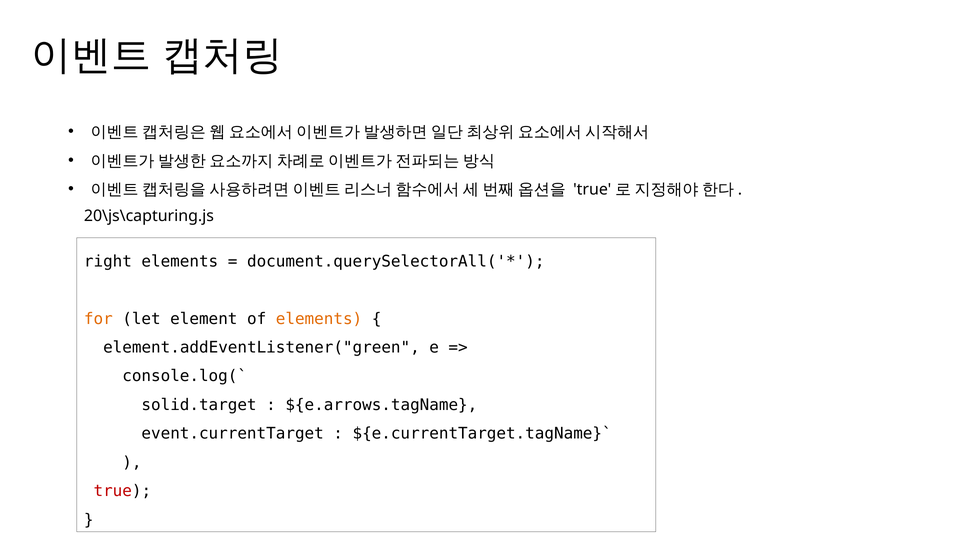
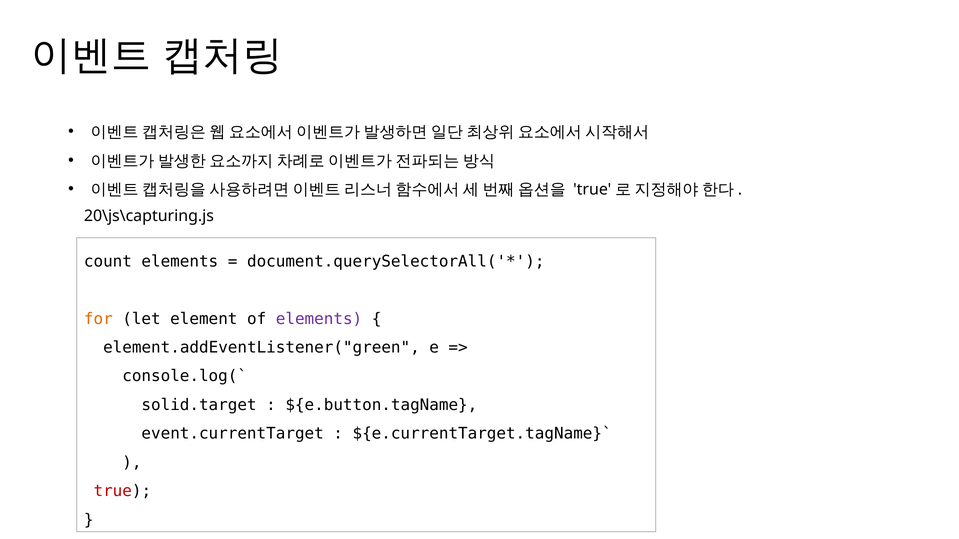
right: right -> count (108, 262)
elements colour: orange -> purple (319, 319)
${e.arrows.tagName: ${e.arrows.tagName -> ${e.button.tagName (381, 405)
